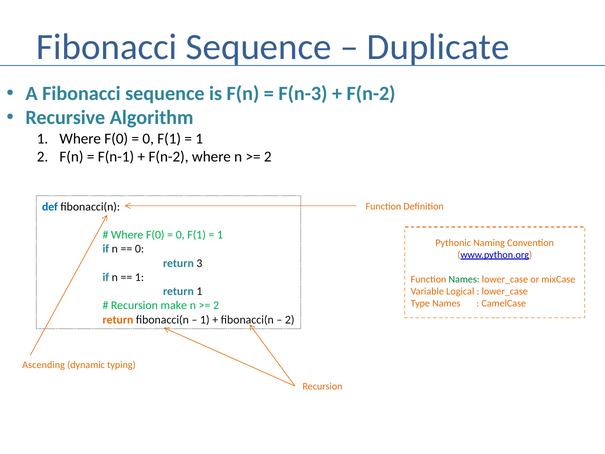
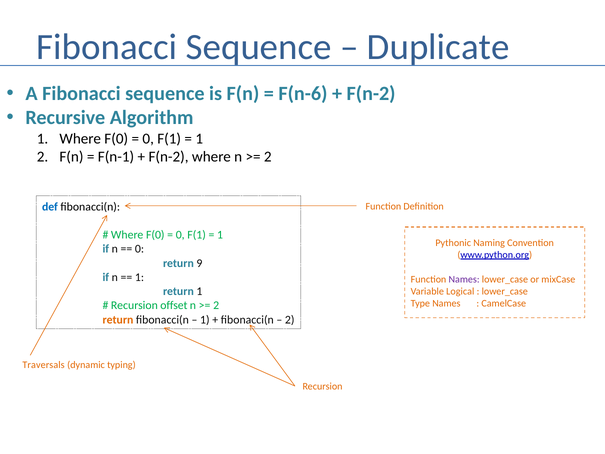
F(n-3: F(n-3 -> F(n-6 (303, 94)
3: 3 -> 9 (199, 263)
Names colour: green -> purple (464, 279)
make: make -> offset (174, 305)
Ascending: Ascending -> Traversals (44, 365)
